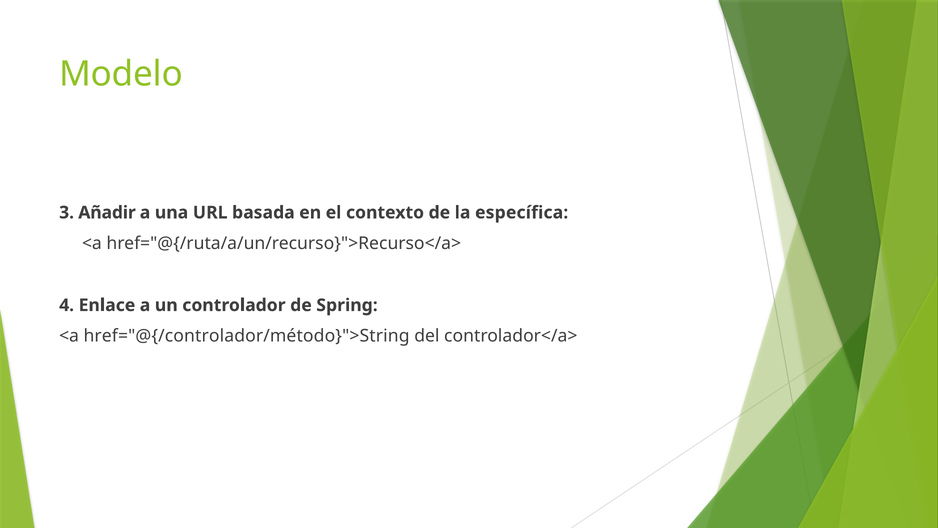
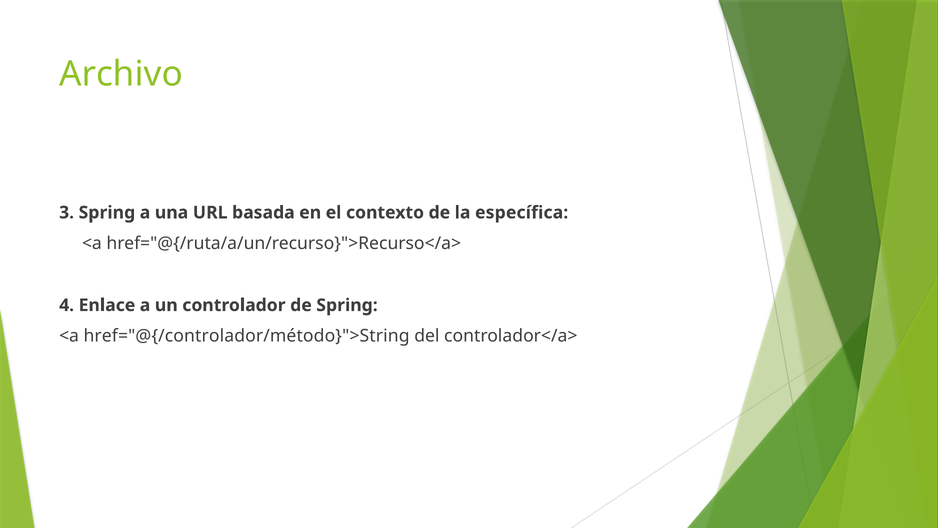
Modelo: Modelo -> Archivo (121, 74)
3 Añadir: Añadir -> Spring (107, 212)
